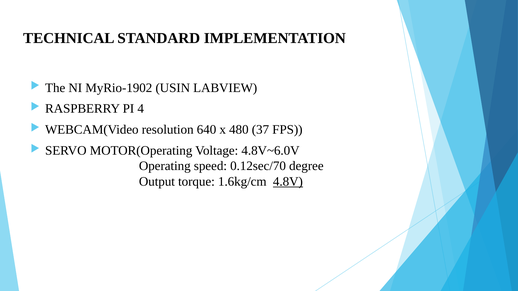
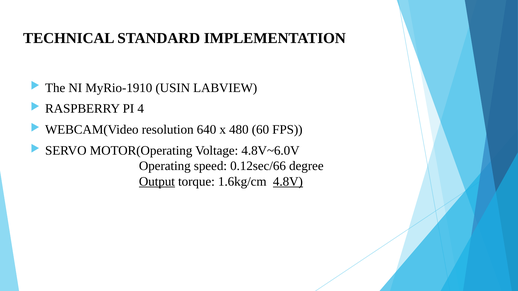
MyRio-1902: MyRio-1902 -> MyRio-1910 (119, 88)
37: 37 -> 60 (260, 130)
0.12sec/70: 0.12sec/70 -> 0.12sec/66 (258, 166)
Output underline: none -> present (157, 182)
